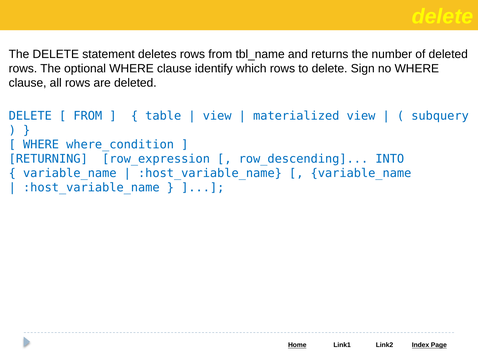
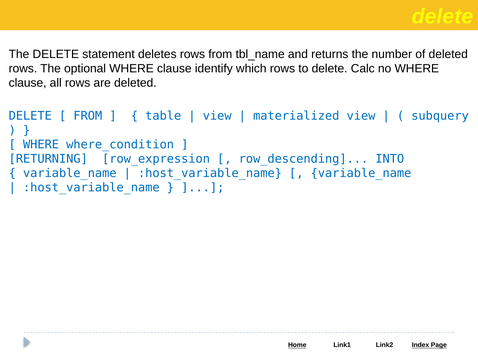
Sign: Sign -> Calc (363, 68)
